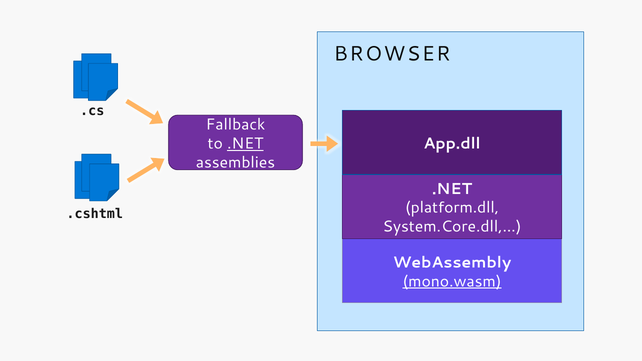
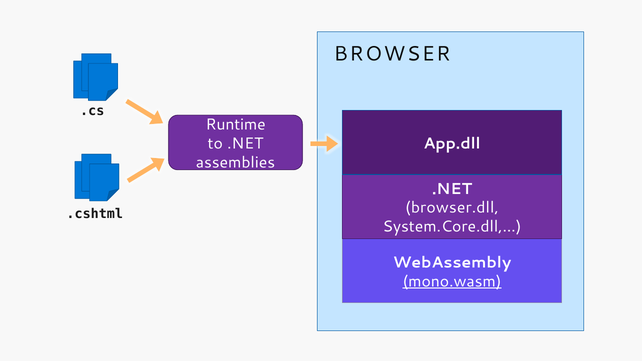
Fallback: Fallback -> Runtime (236, 125)
.NET underline: present -> none (245, 144)
platform.dll: platform.dll -> browser.dll (452, 208)
